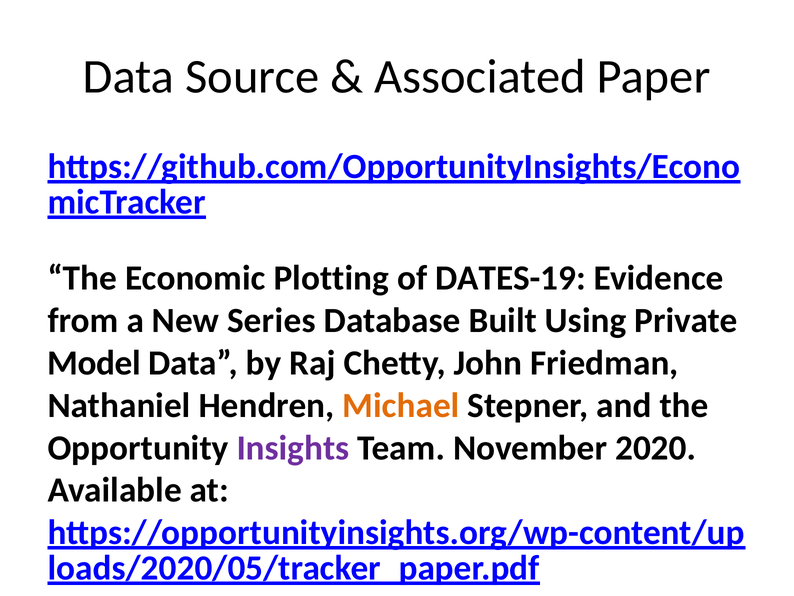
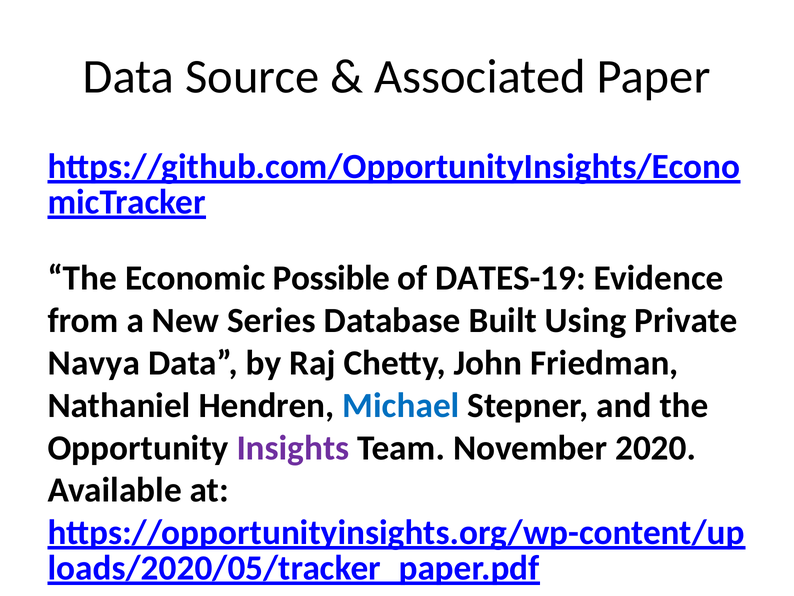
Plotting: Plotting -> Possible (331, 278)
Model: Model -> Navya (94, 363)
Michael colour: orange -> blue (401, 405)
